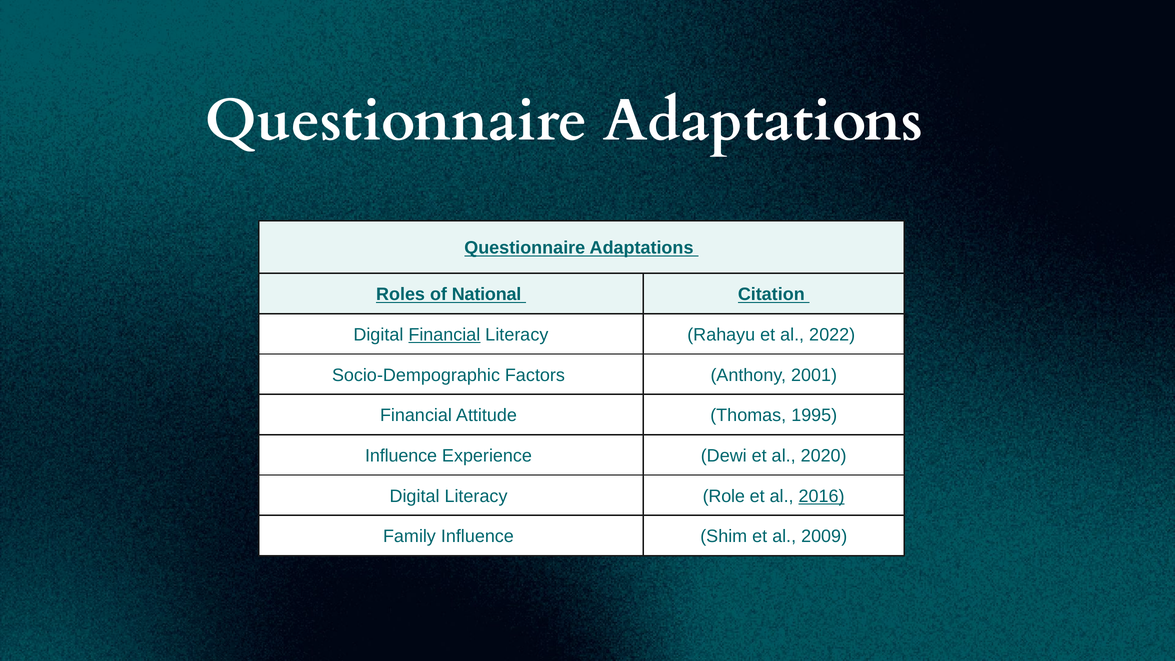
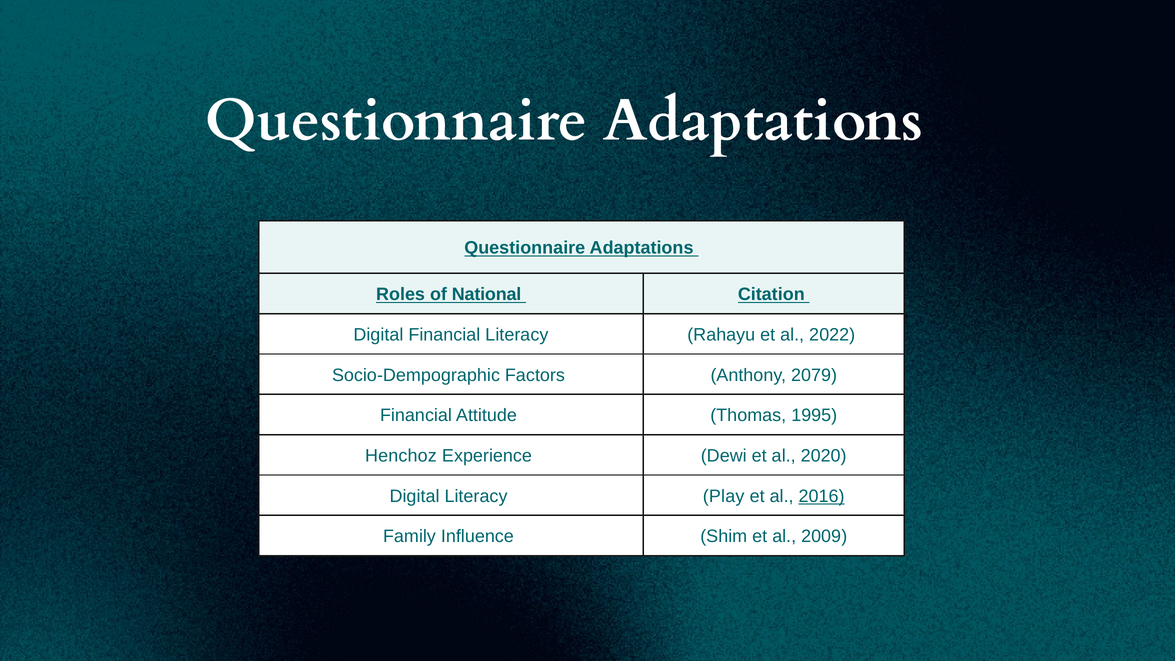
Financial underline: present -> none (444, 335)
2001: 2001 -> 2079 (814, 375)
Influence: Influence -> Henchoz (401, 456)
Role: Role -> Play (724, 496)
